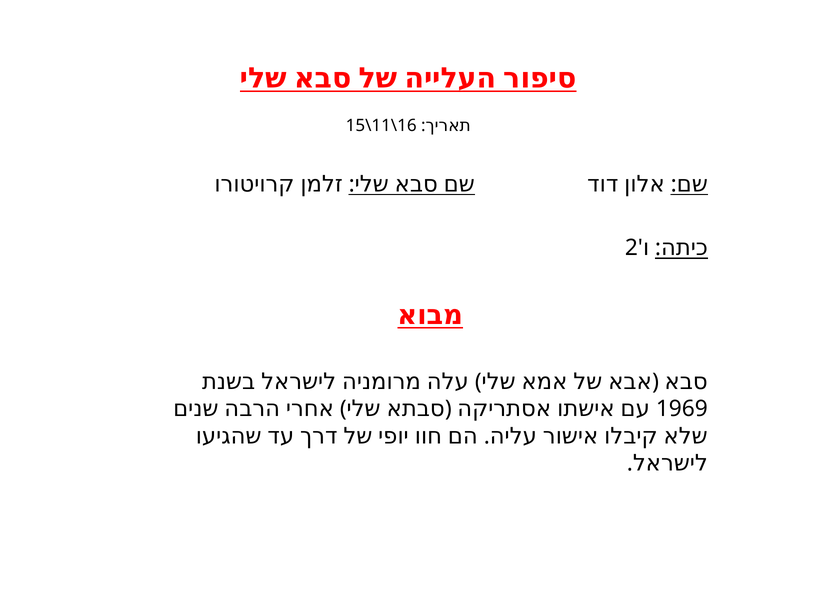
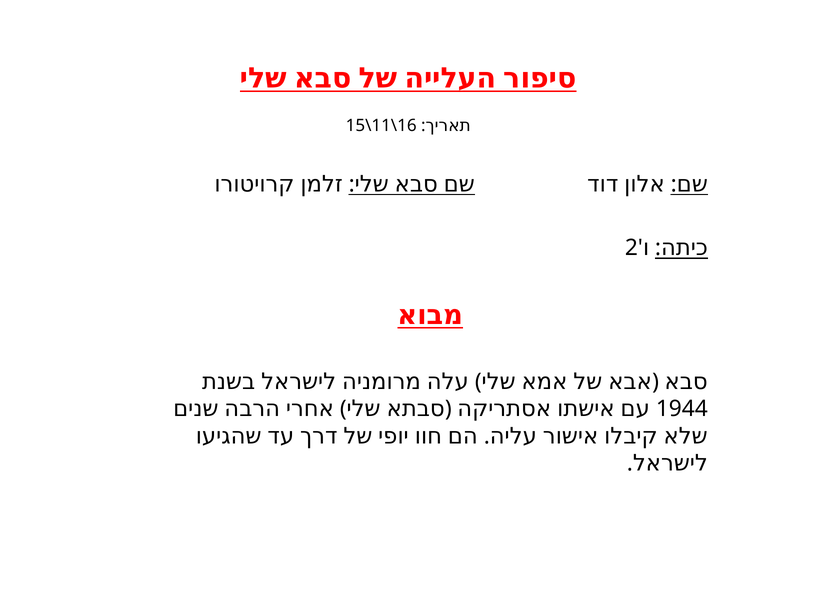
1969: 1969 -> 1944 (682, 409)
